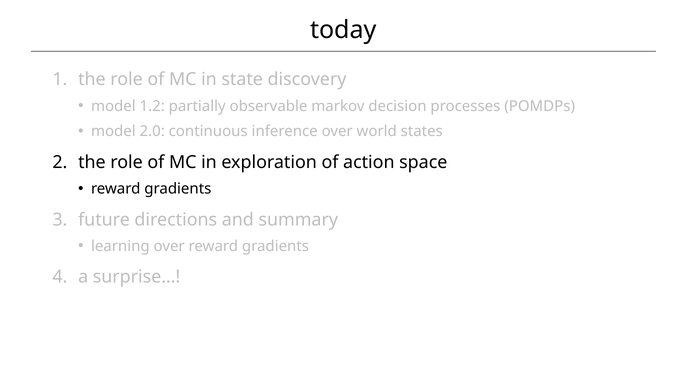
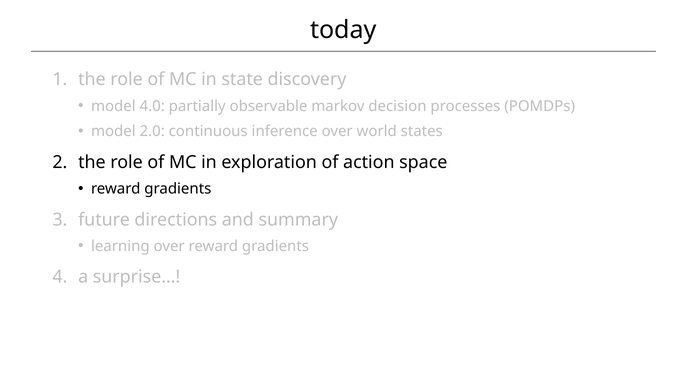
1.2: 1.2 -> 4.0 (152, 106)
